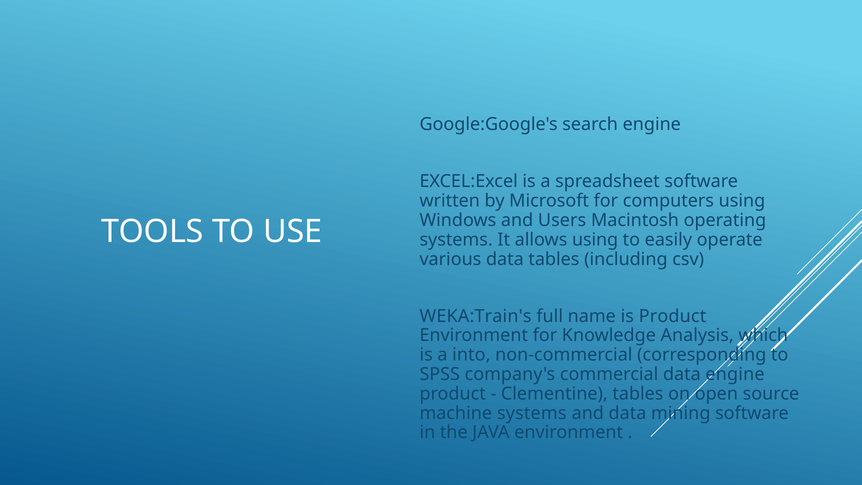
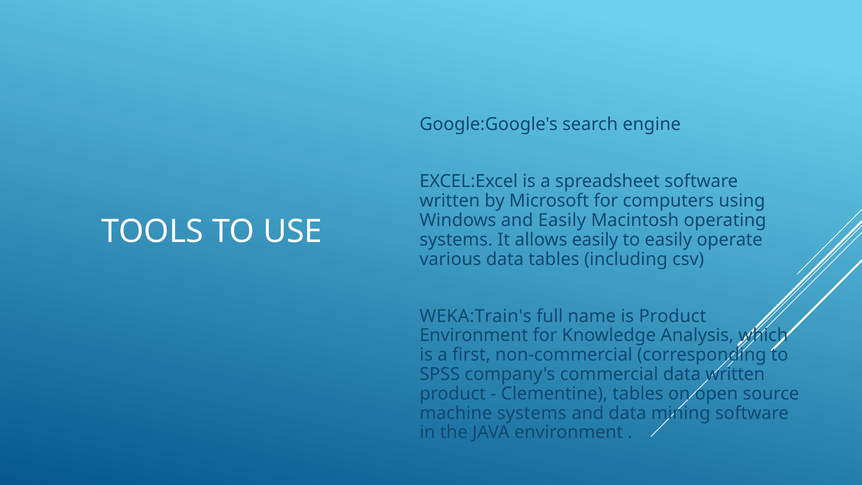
and Users: Users -> Easily (562, 220)
allows using: using -> easily (595, 240)
into: into -> first (471, 355)
data engine: engine -> written (735, 374)
